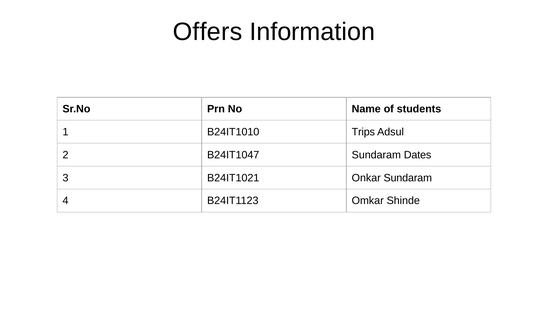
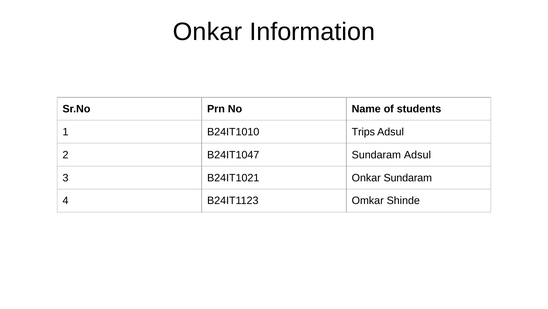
Offers: Offers -> Onkar (208, 32)
Sundaram Dates: Dates -> Adsul (417, 154)
